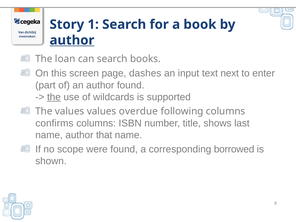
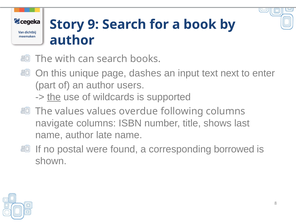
1: 1 -> 9 (93, 24)
author underline: present -> none (72, 40)
loan: loan -> with (65, 59)
screen: screen -> unique (84, 73)
author found: found -> users (131, 85)
confirms: confirms -> navigate (54, 123)
that: that -> late (104, 135)
scope: scope -> postal (70, 149)
